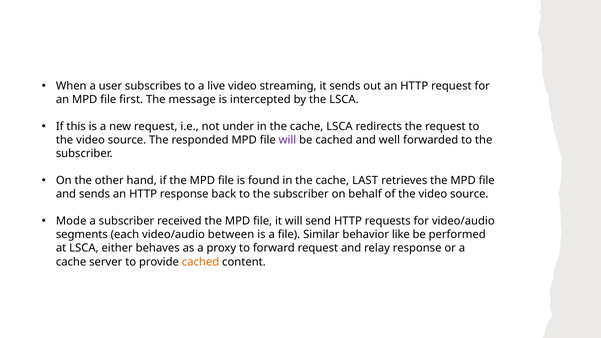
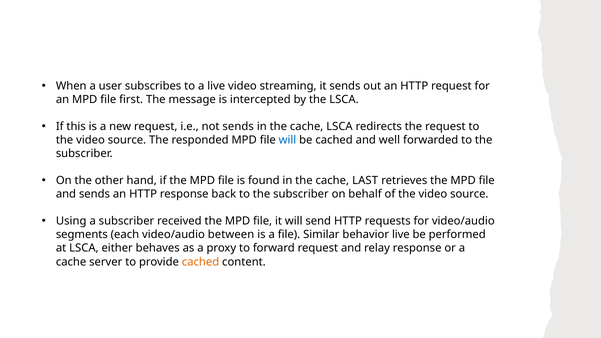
not under: under -> sends (238, 127)
will colour: purple -> blue (287, 140)
Mode: Mode -> Using (71, 221)
behavior like: like -> live (401, 235)
